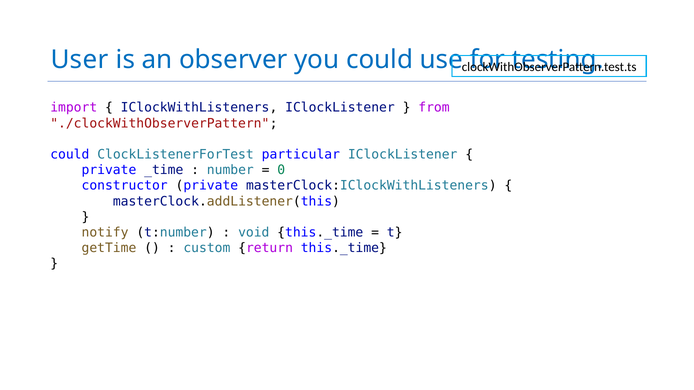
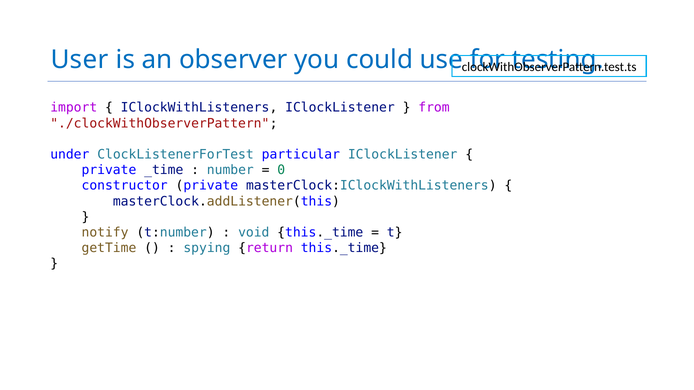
could: could -> under (70, 155)
custom: custom -> spying (207, 248)
